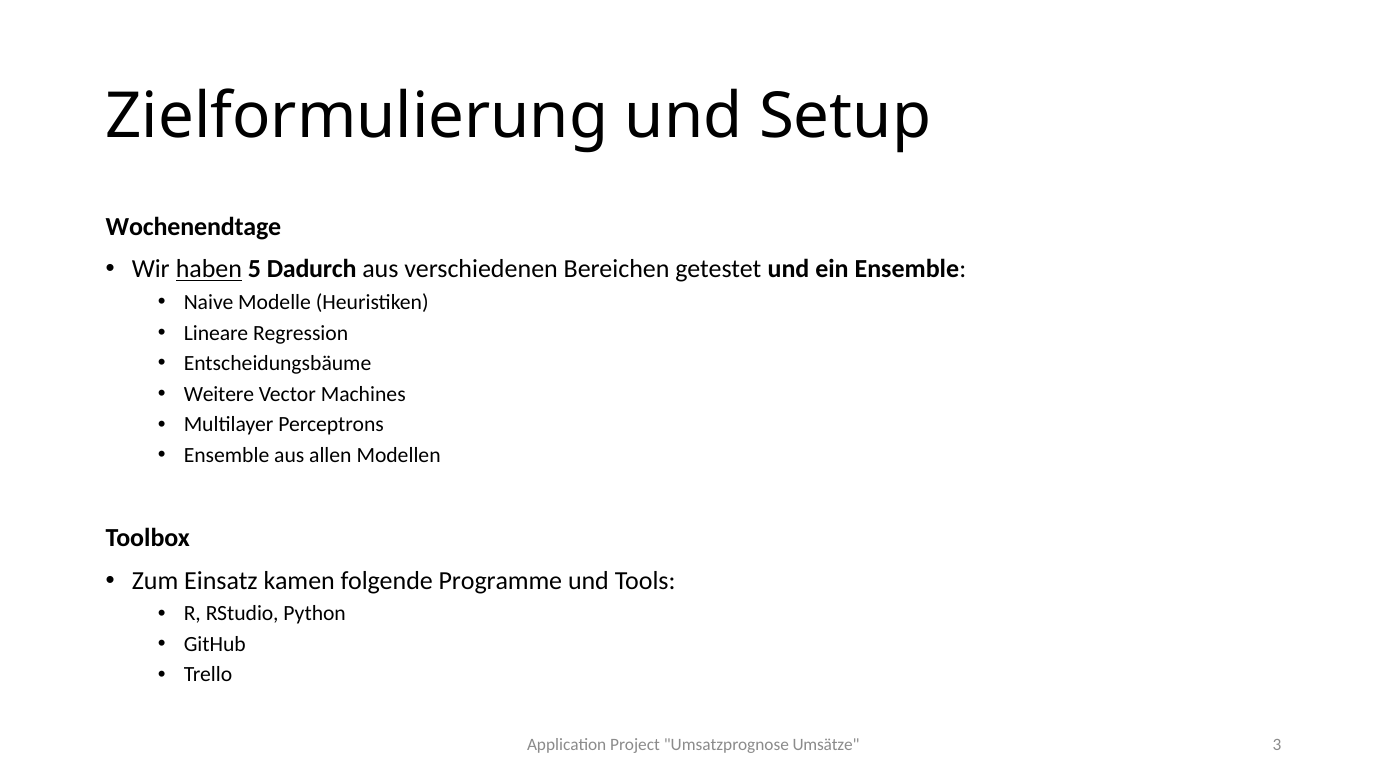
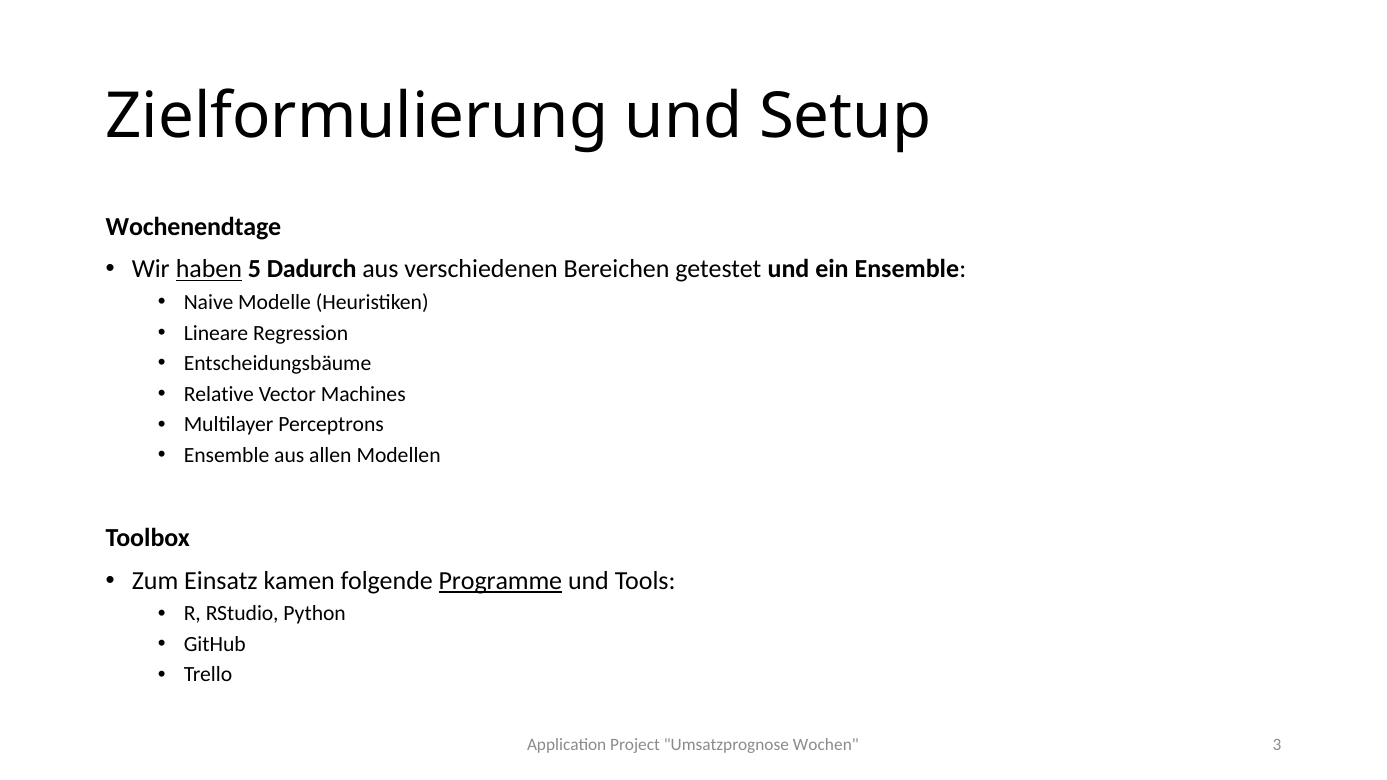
Weitere: Weitere -> Relative (219, 394)
Programme underline: none -> present (500, 581)
Umsätze: Umsätze -> Wochen (826, 745)
